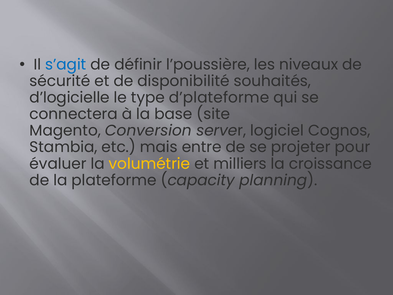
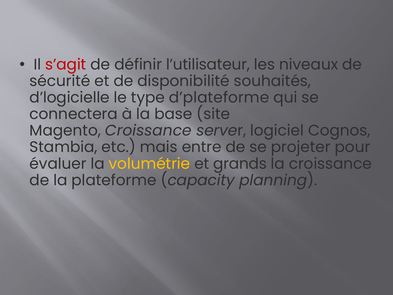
s’agit colour: blue -> red (66, 65)
l’poussière: l’poussière -> l’utilisateur (208, 65)
Magento Conversion: Conversion -> Croissance (148, 131)
milliers: milliers -> grands (240, 164)
